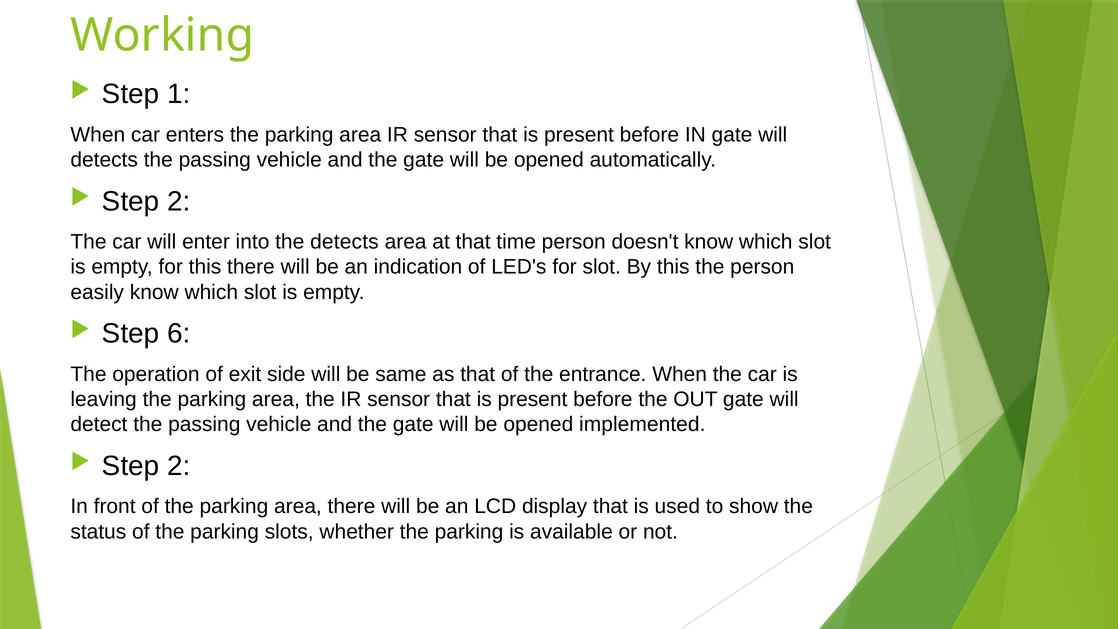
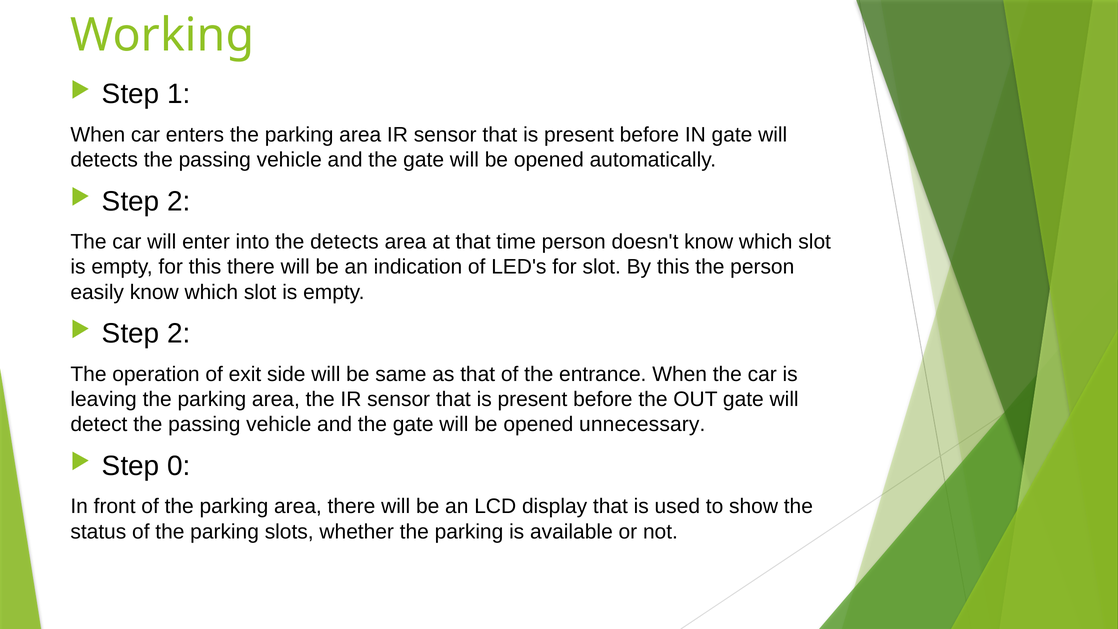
6: 6 -> 2 (179, 334)
implemented: implemented -> unnecessary (642, 424)
2: 2 -> 0 (179, 466)
